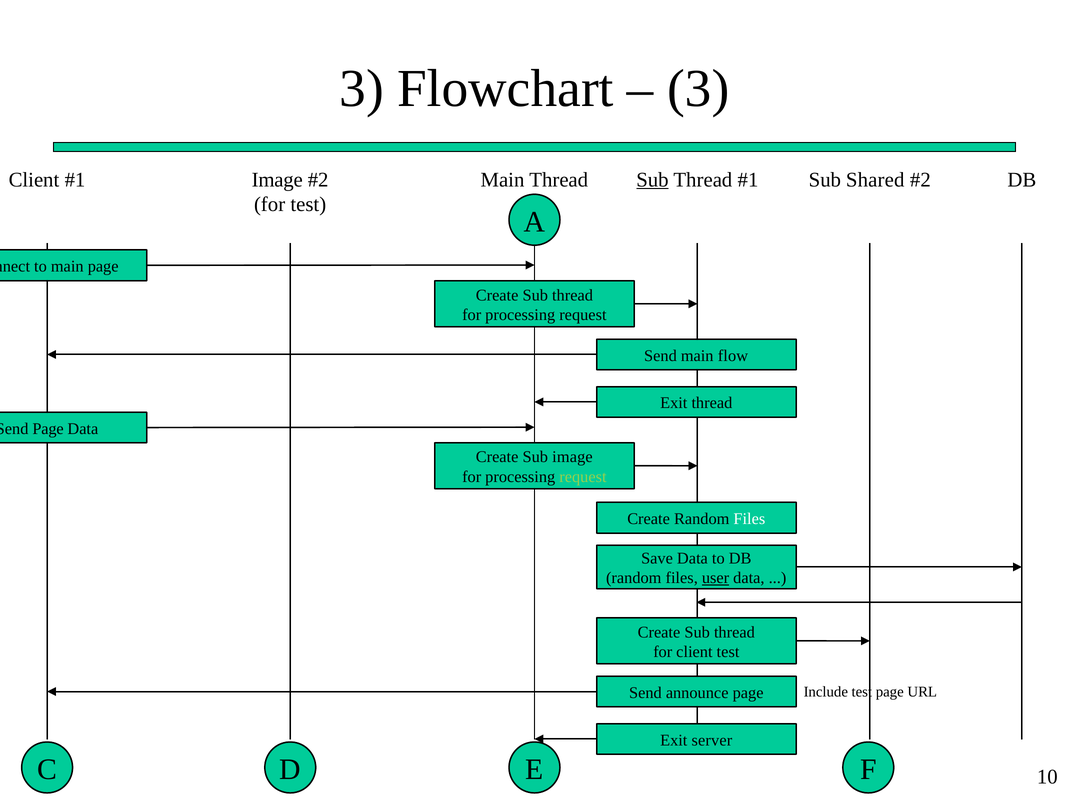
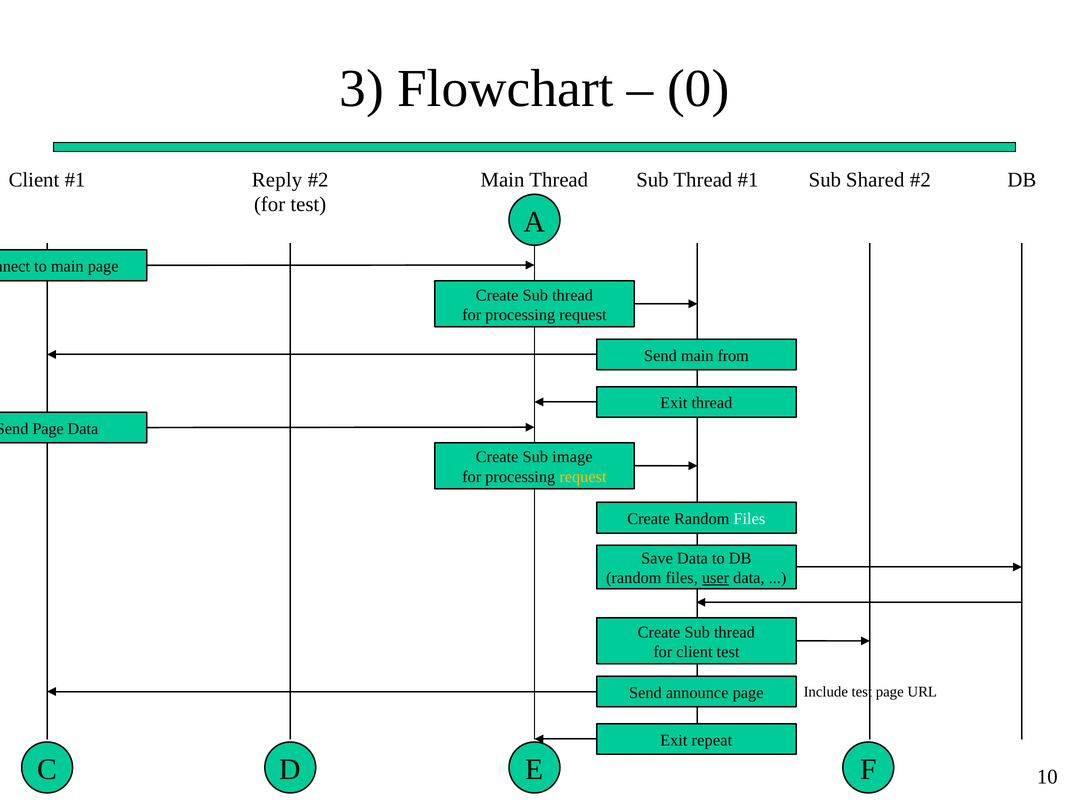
3: 3 -> 0 (698, 88)
Image: Image -> Reply (277, 180)
Sub underline: present -> none (652, 180)
flow: flow -> from (733, 356)
request colour: light green -> yellow (583, 477)
server: server -> repeat (712, 740)
